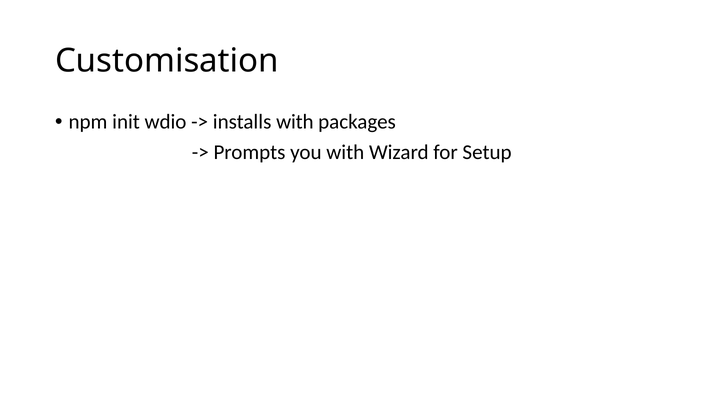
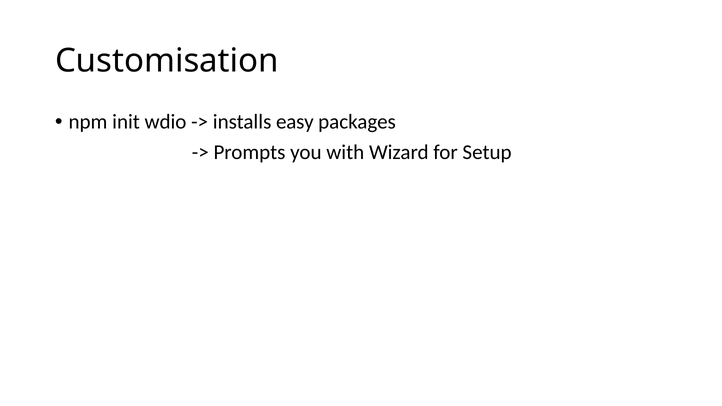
installs with: with -> easy (295, 122)
